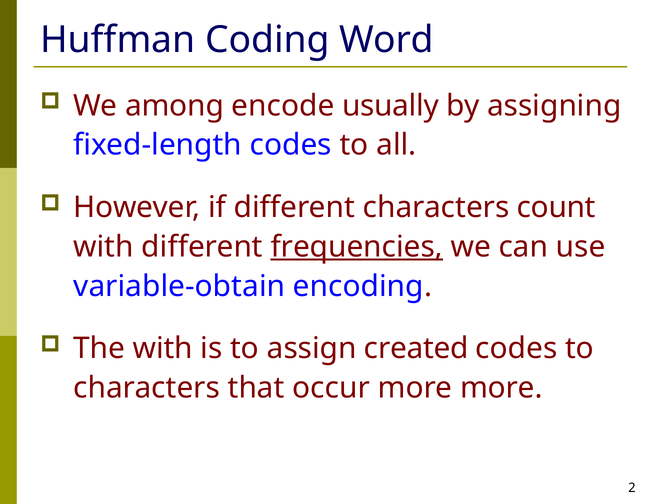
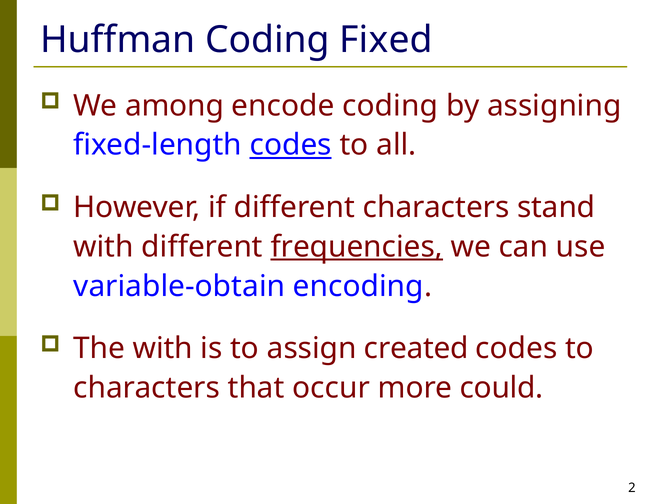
Word: Word -> Fixed (386, 40)
encode usually: usually -> coding (390, 106)
codes underline: none -> present (291, 145)
count: count -> stand (556, 207)
more more: more -> could (501, 388)
